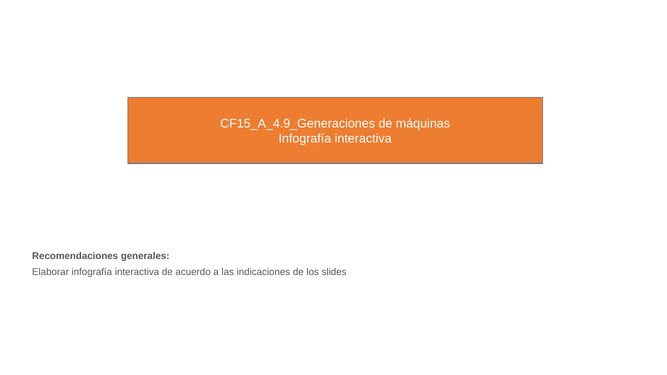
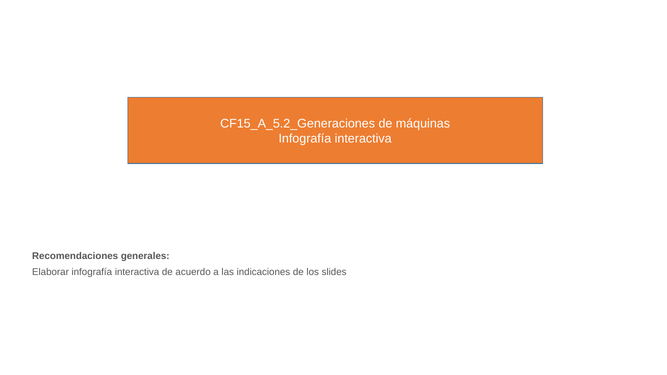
CF15_A_4.9_Generaciones: CF15_A_4.9_Generaciones -> CF15_A_5.2_Generaciones (298, 124)
